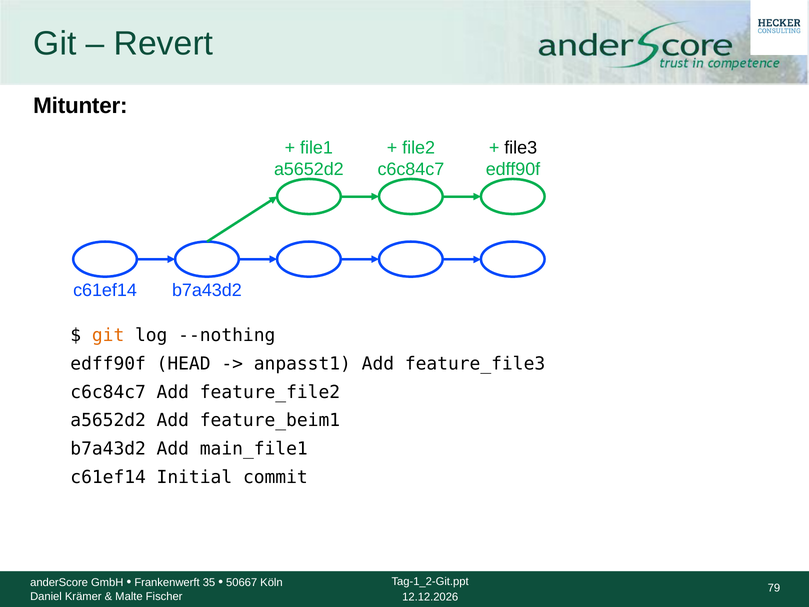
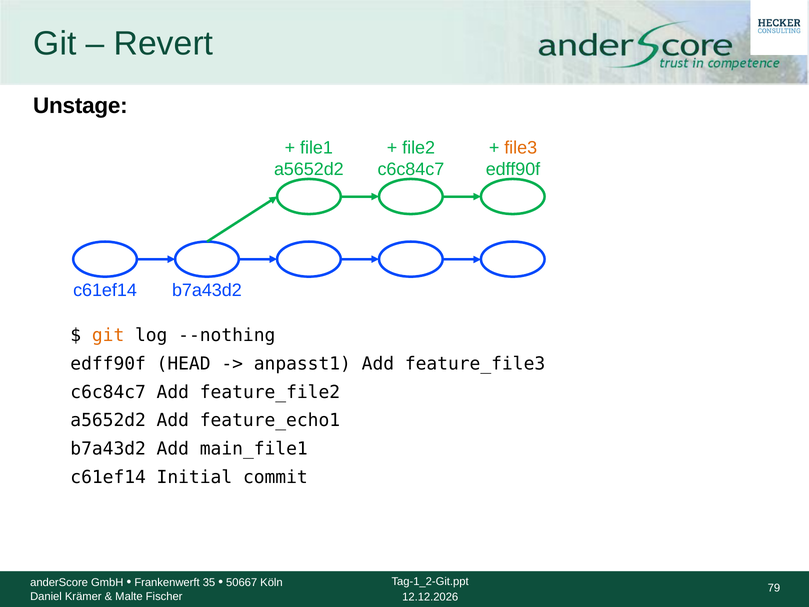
Mitunter: Mitunter -> Unstage (80, 106)
file3 colour: black -> orange (521, 148)
feature_beim1: feature_beim1 -> feature_echo1 (270, 420)
